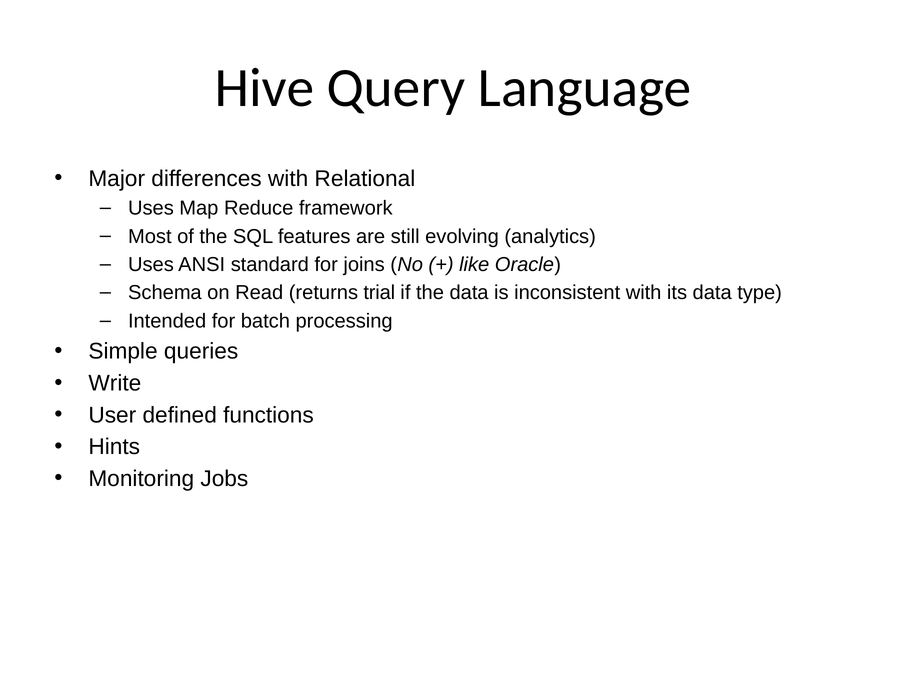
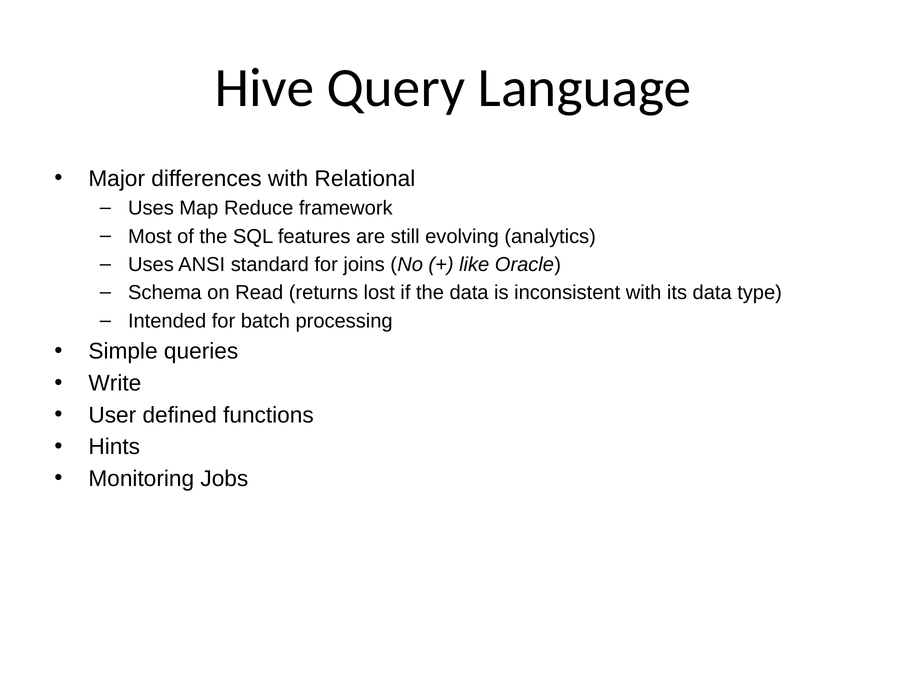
trial: trial -> lost (379, 292)
